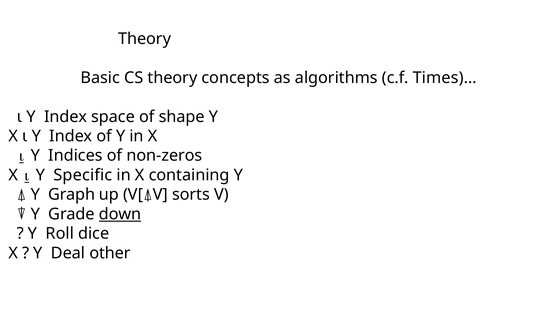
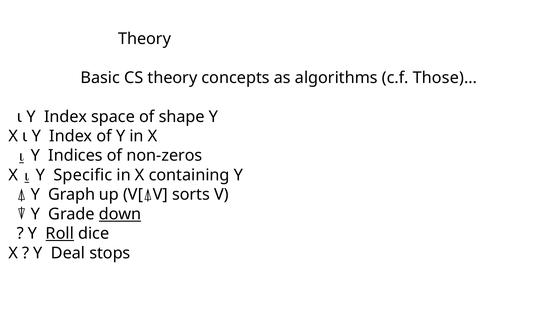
Times)…: Times)… -> Those)… (445, 78)
Roll underline: none -> present (60, 234)
other: other -> stops (110, 253)
